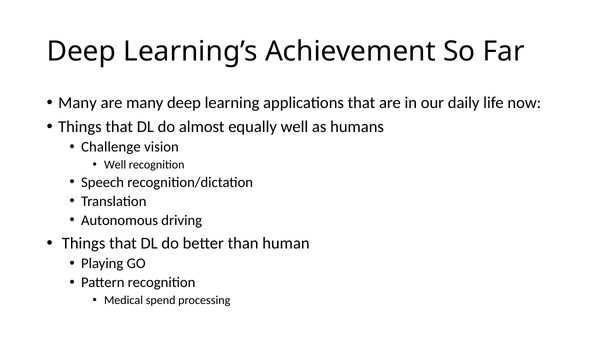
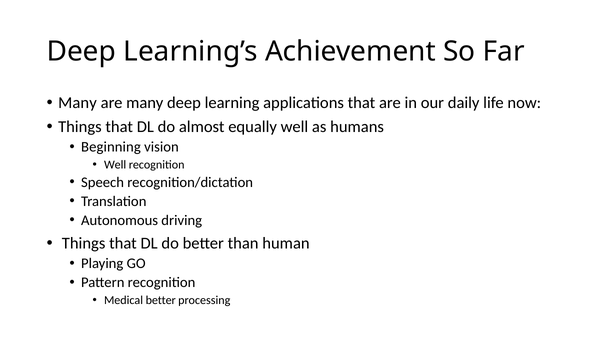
Challenge: Challenge -> Beginning (111, 147)
Medical spend: spend -> better (161, 300)
